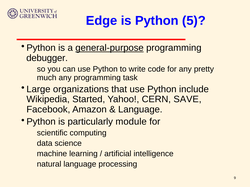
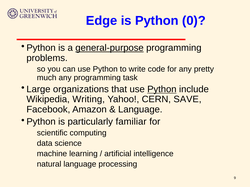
5: 5 -> 0 (194, 21)
debugger: debugger -> problems (47, 58)
Python underline: none -> present (162, 89)
Started: Started -> Writing (89, 100)
module: module -> familiar (131, 122)
